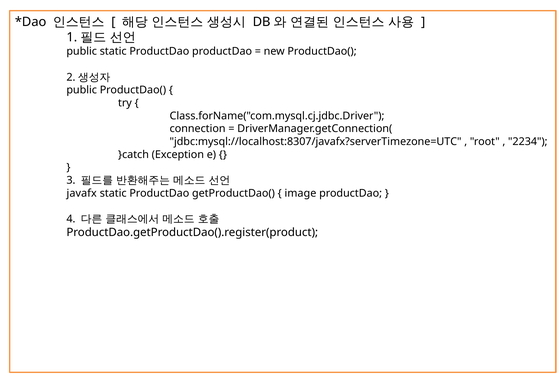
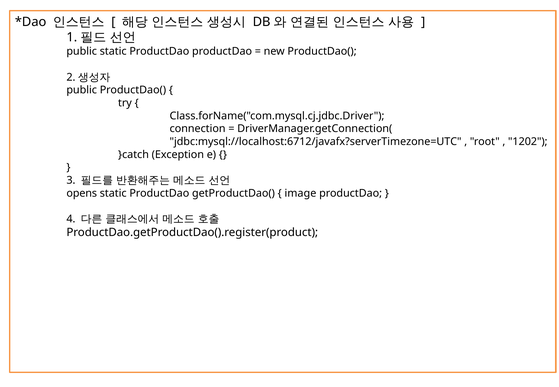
jdbc:mysql://localhost:8307/javafx?serverTimezone=UTC: jdbc:mysql://localhost:8307/javafx?serverTimezone=UTC -> jdbc:mysql://localhost:6712/javafx?serverTimezone=UTC (316, 142)
2234: 2234 -> 1202 (528, 142)
javafx: javafx -> opens (82, 193)
